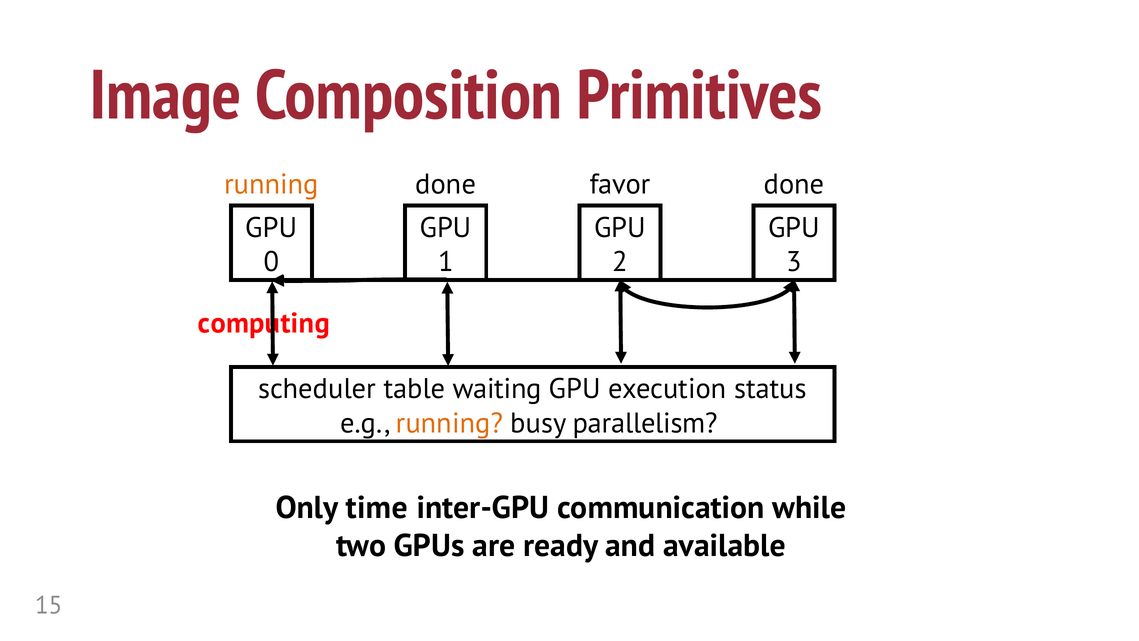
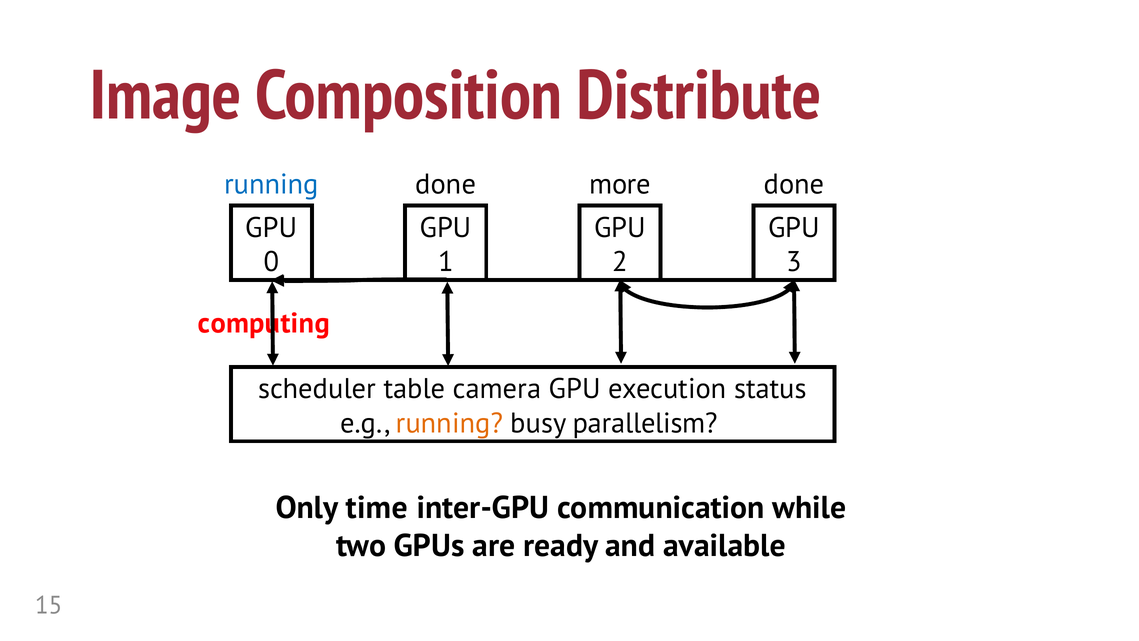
Primitives: Primitives -> Distribute (699, 96)
running colour: orange -> blue (271, 184)
favor: favor -> more (620, 184)
waiting: waiting -> camera (497, 389)
